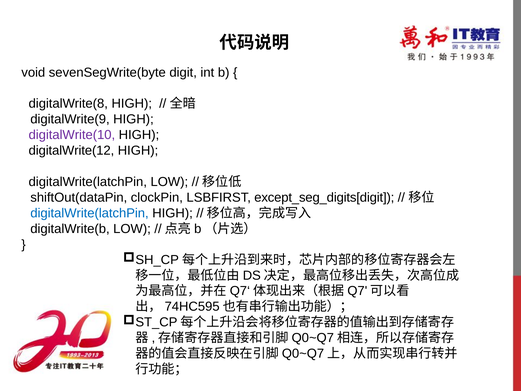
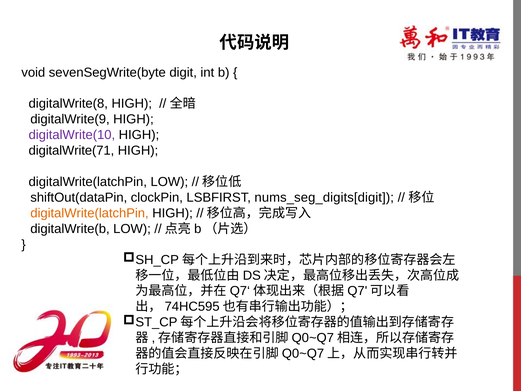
digitalWrite(12: digitalWrite(12 -> digitalWrite(71 (71, 150)
except_seg_digits[digit: except_seg_digits[digit -> nums_seg_digits[digit (324, 197)
digitalWrite(latchPin colour: blue -> orange (90, 213)
